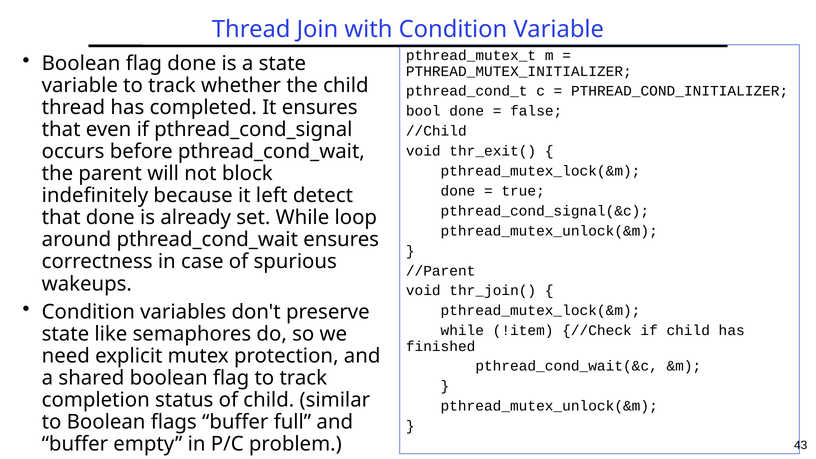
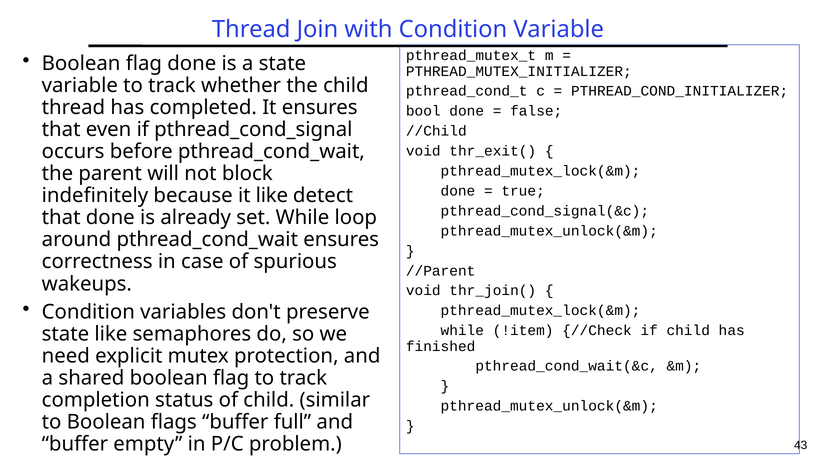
it left: left -> like (272, 196)
